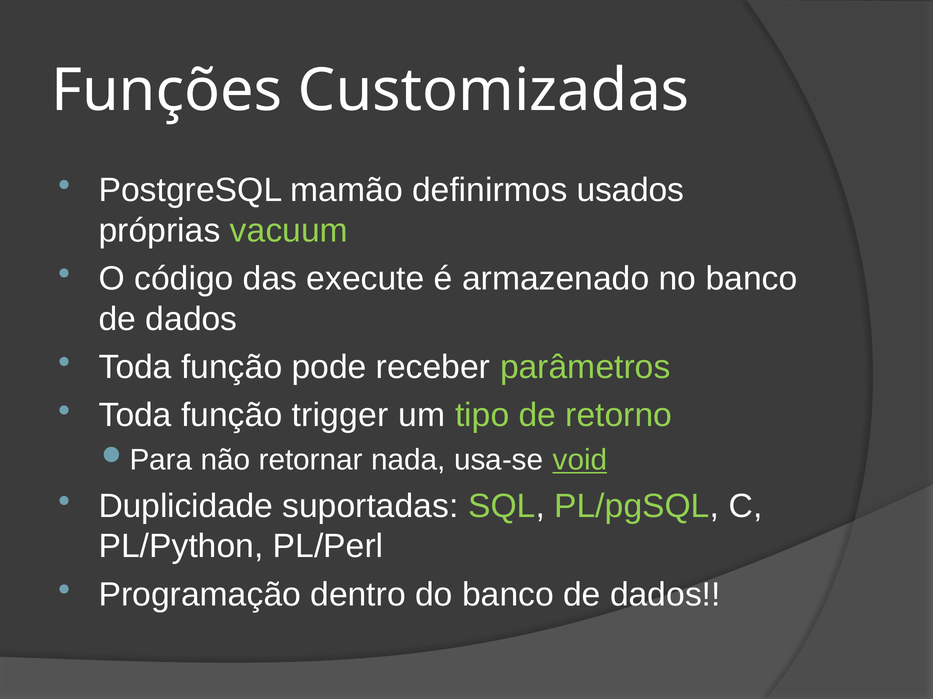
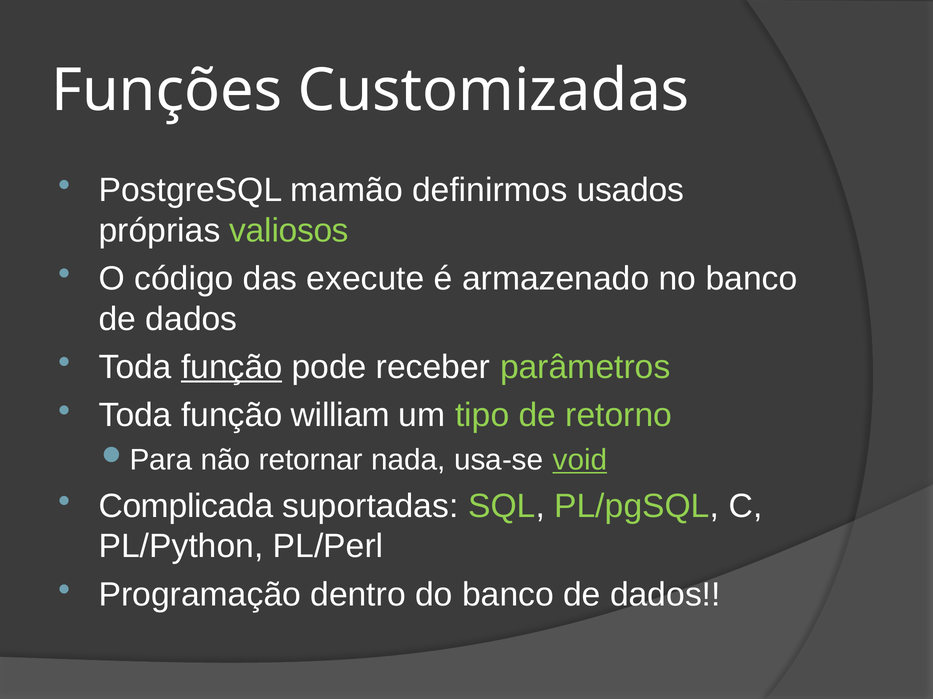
vacuum: vacuum -> valiosos (289, 231)
função underline: none -> present (232, 368)
trigger: trigger -> william (340, 416)
Duplicidade: Duplicidade -> Complicada (186, 506)
